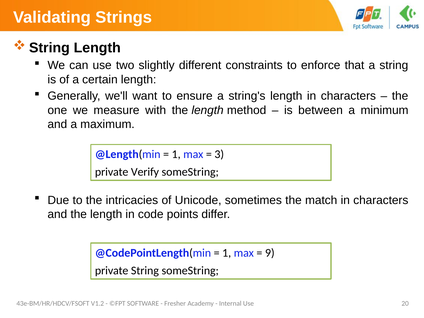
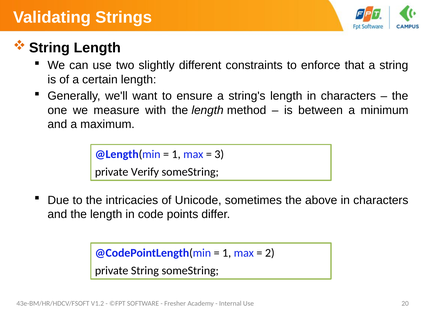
match: match -> above (321, 200)
9: 9 -> 2 (270, 253)
